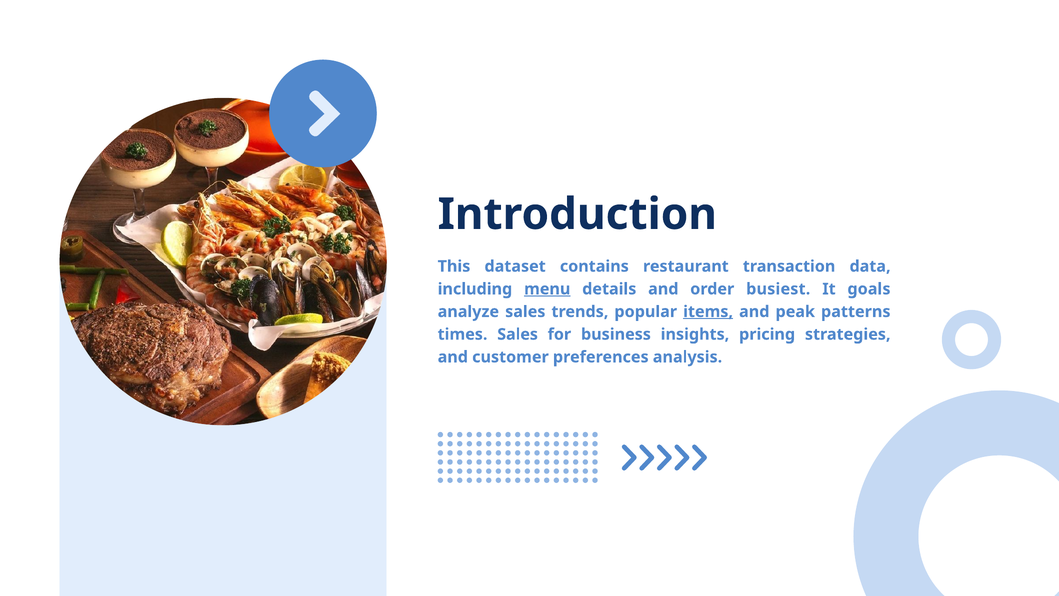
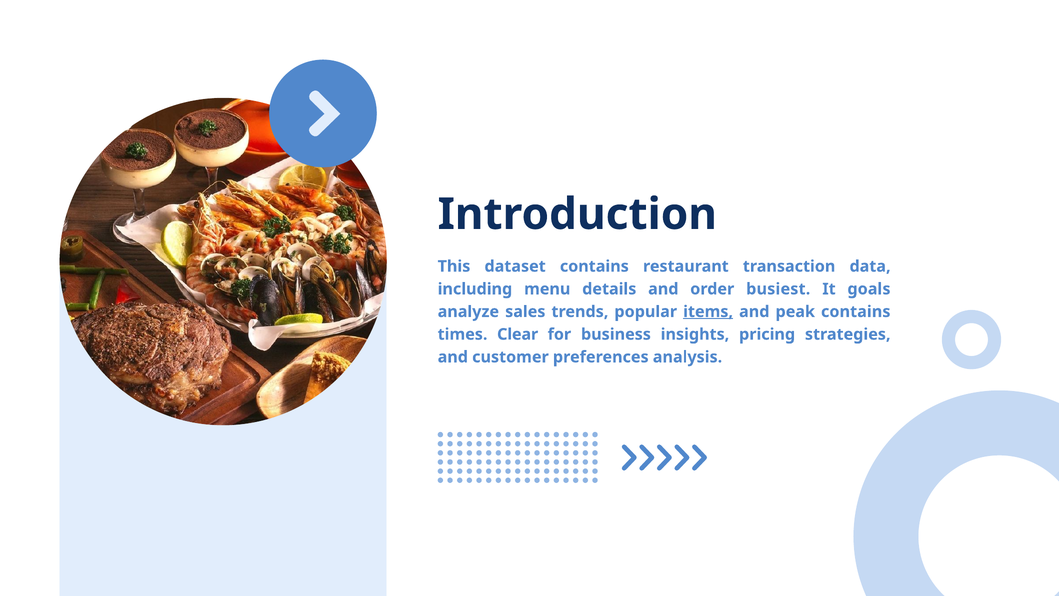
menu underline: present -> none (547, 289)
peak patterns: patterns -> contains (856, 312)
times Sales: Sales -> Clear (518, 334)
